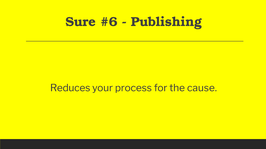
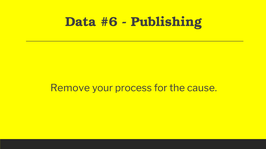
Sure: Sure -> Data (81, 22)
Reduces: Reduces -> Remove (70, 88)
